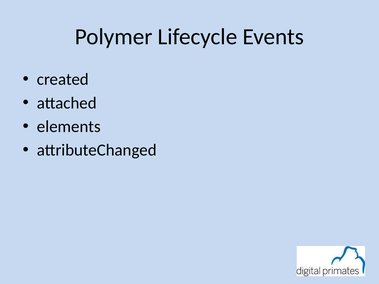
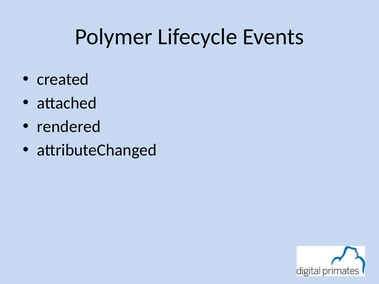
elements: elements -> rendered (69, 127)
